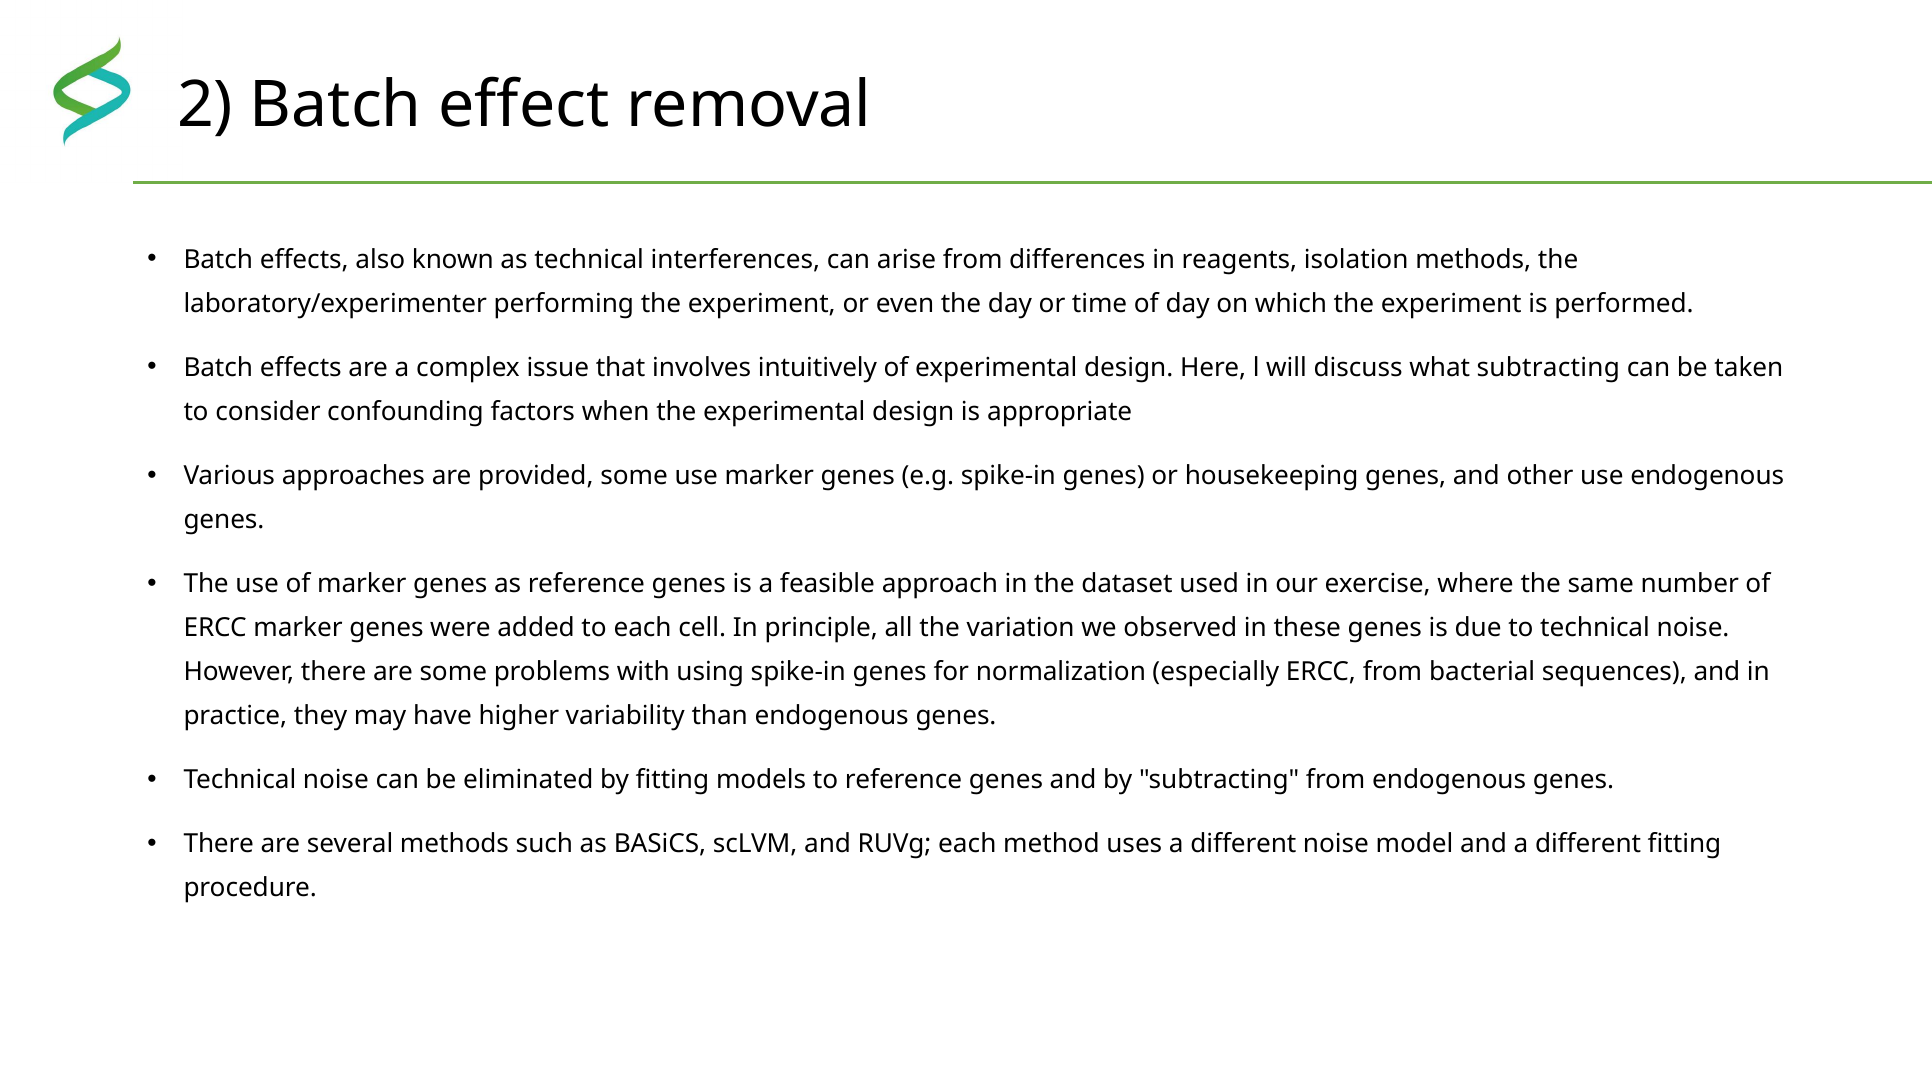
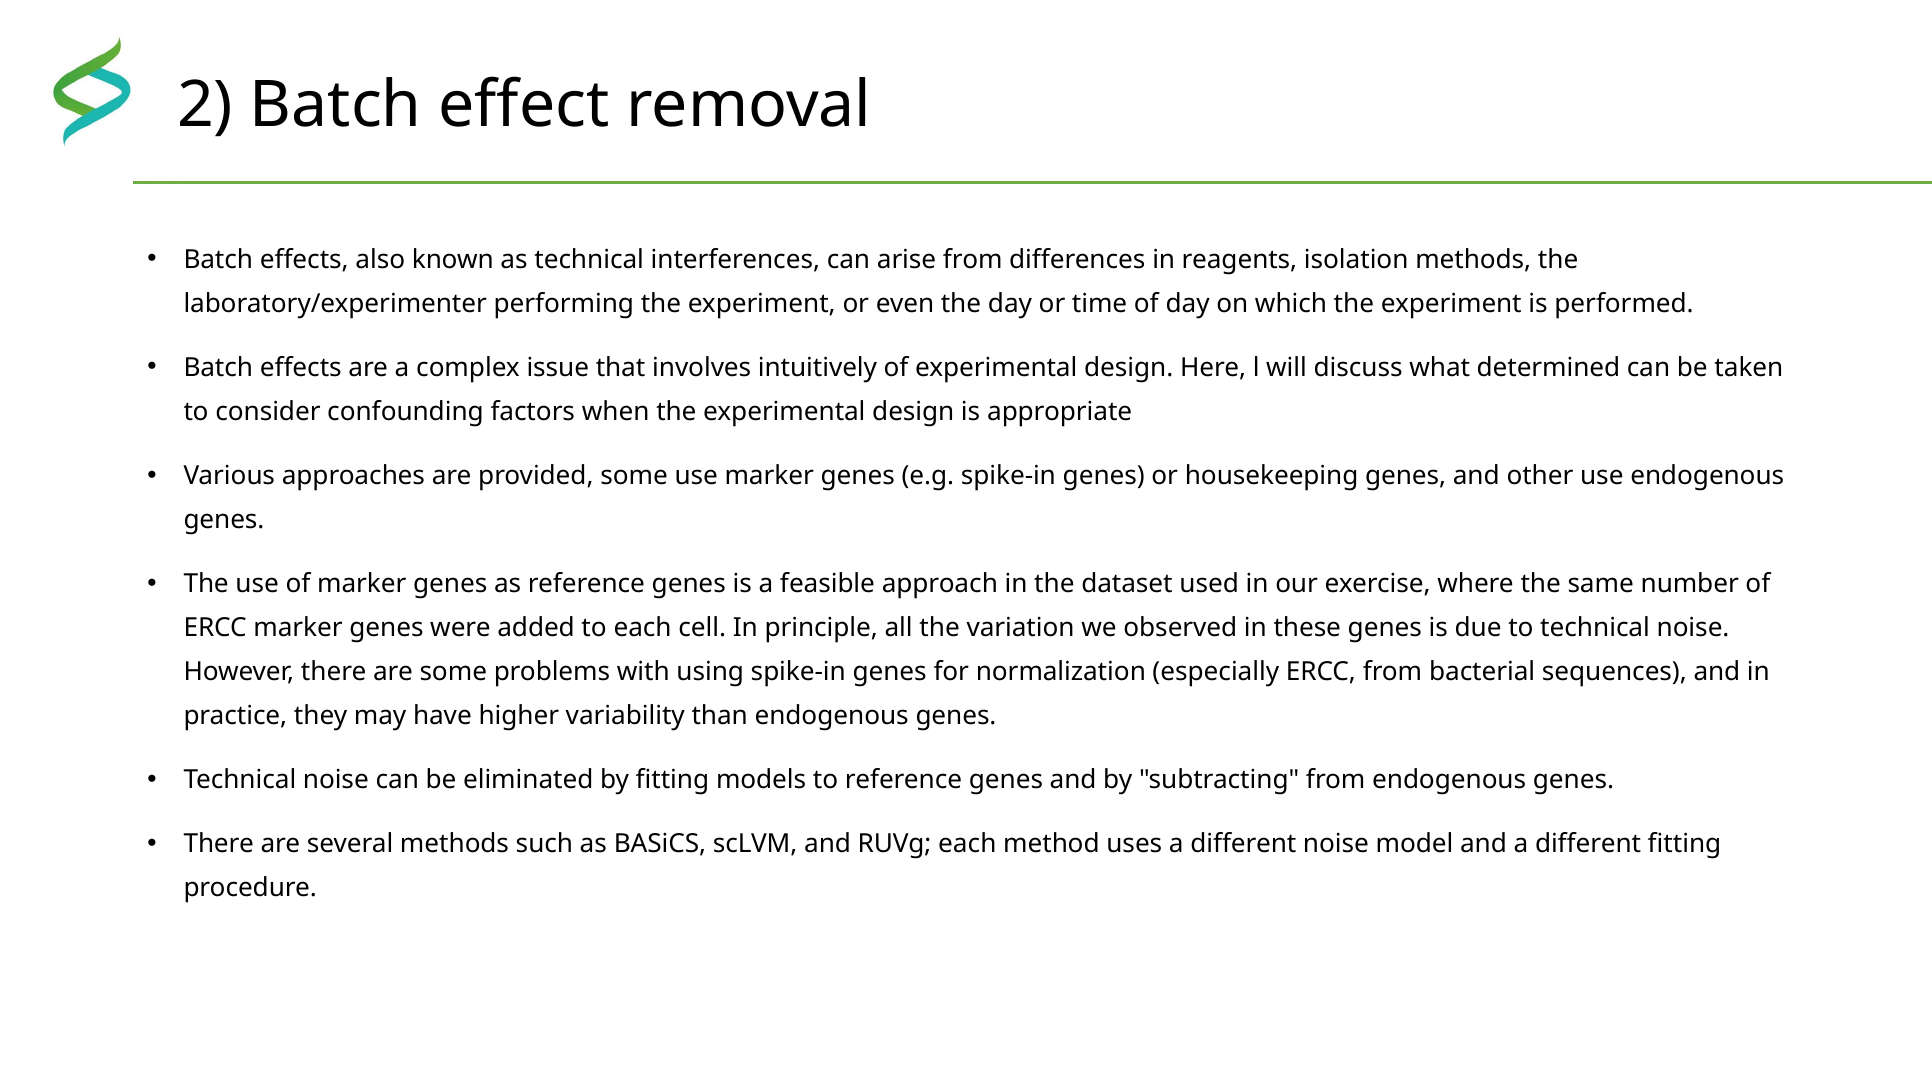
what subtracting: subtracting -> determined (1548, 368)
